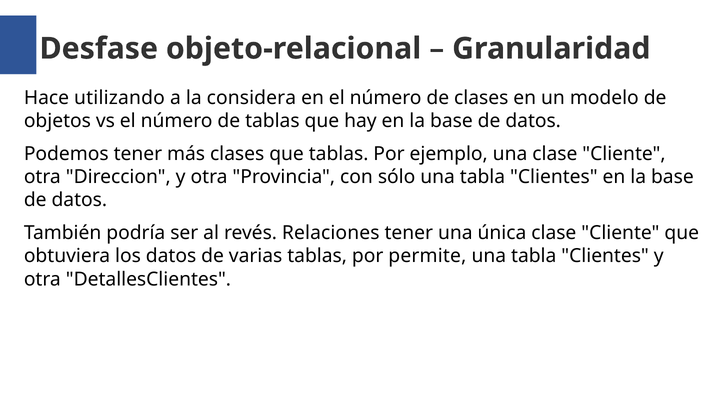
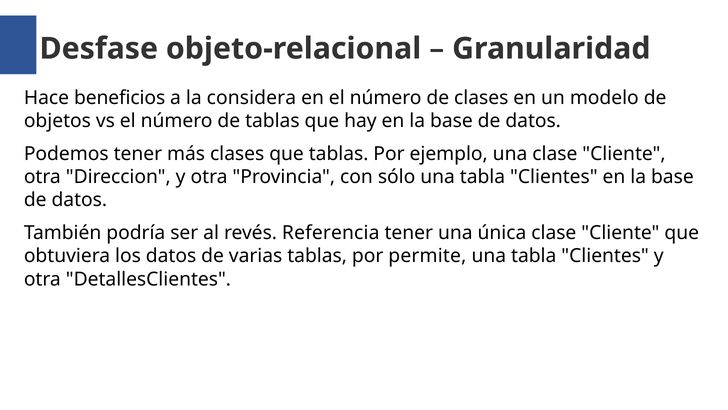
utilizando: utilizando -> beneficios (120, 98)
Relaciones: Relaciones -> Referencia (331, 233)
